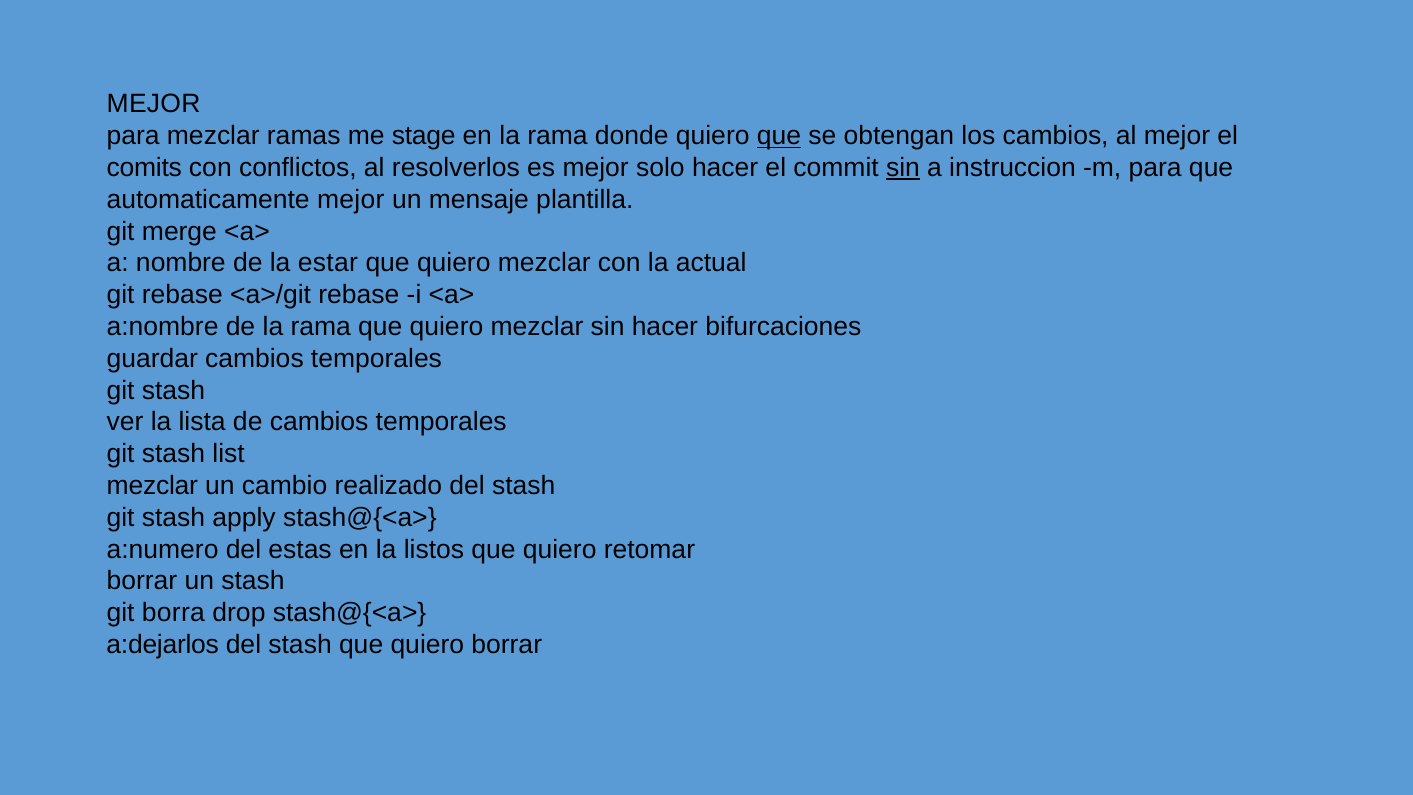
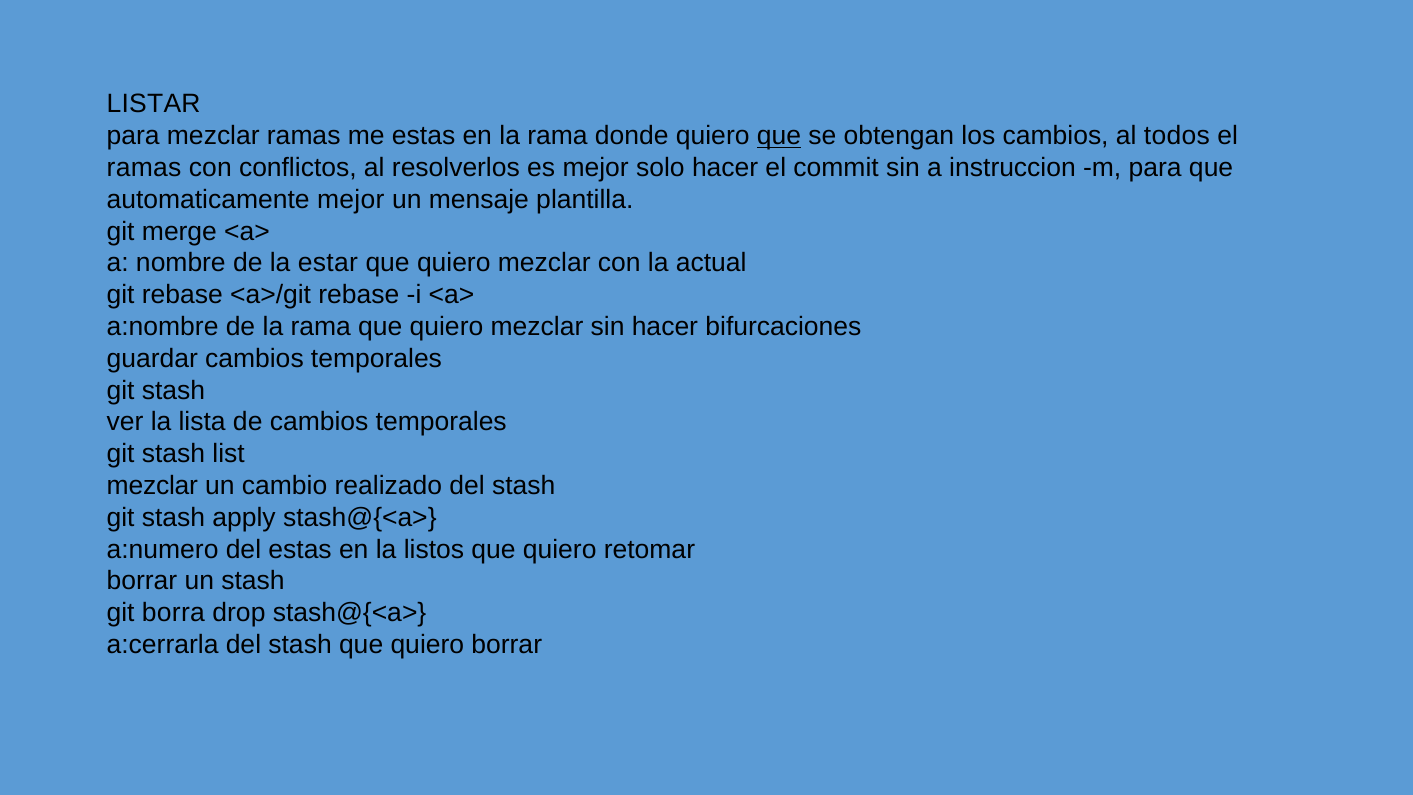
MEJOR: MEJOR -> LISTAR (154, 104)
me stage: stage -> estas (424, 136)
al mejor: mejor -> todos (1177, 136)
comits: comits -> ramas (144, 168)
sin underline: present -> none (903, 168)
a:dejarlos: a:dejarlos -> a:cerrarla (163, 645)
